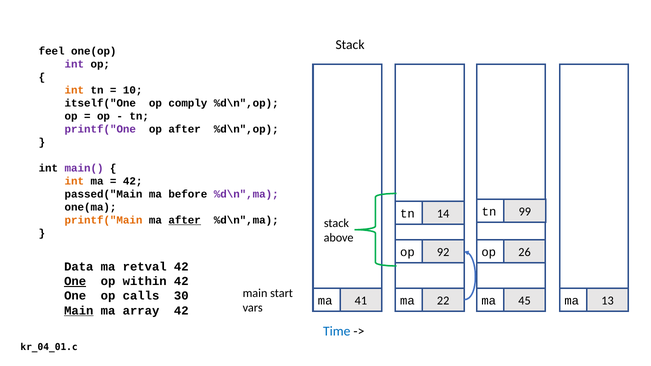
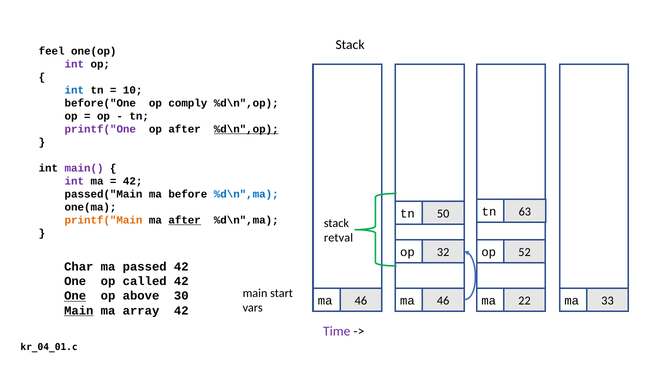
int colour: orange -> blue (74, 90)
itself("One: itself("One -> before("One (100, 103)
%d\n",op underline: none -> present (246, 129)
int colour: orange -> purple (74, 181)
%d\n",ma colour: purple -> blue (246, 194)
99: 99 -> 63 (525, 212)
14: 14 -> 50 (443, 214)
above: above -> retval (339, 238)
92: 92 -> 32 (443, 252)
26: 26 -> 52 (525, 252)
Data: Data -> Char (79, 267)
retval: retval -> passed (145, 267)
One underline: present -> none (75, 281)
within: within -> called (145, 281)
One underline: none -> present (75, 296)
calls: calls -> above (141, 296)
41: 41 -> 46 (361, 301)
22: 22 -> 46 (443, 301)
45: 45 -> 22 (525, 301)
13: 13 -> 33 (608, 301)
Time colour: blue -> purple (337, 331)
